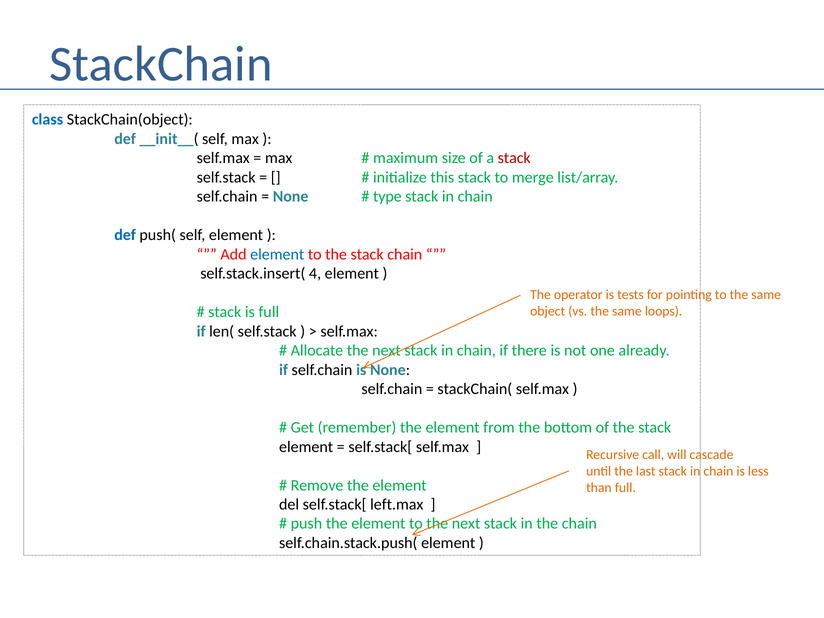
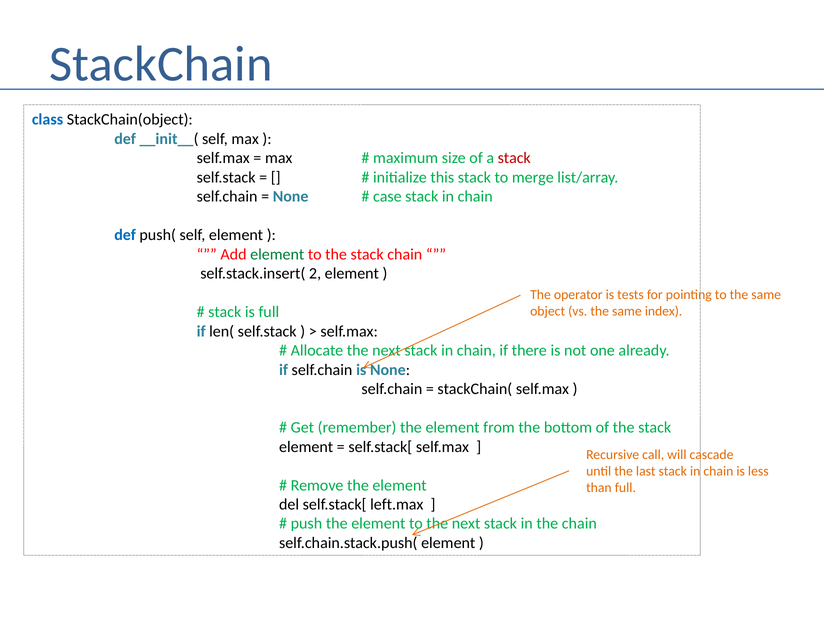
type: type -> case (387, 197)
element colour: blue -> green (277, 254)
4: 4 -> 2 (315, 274)
loops: loops -> index (664, 311)
